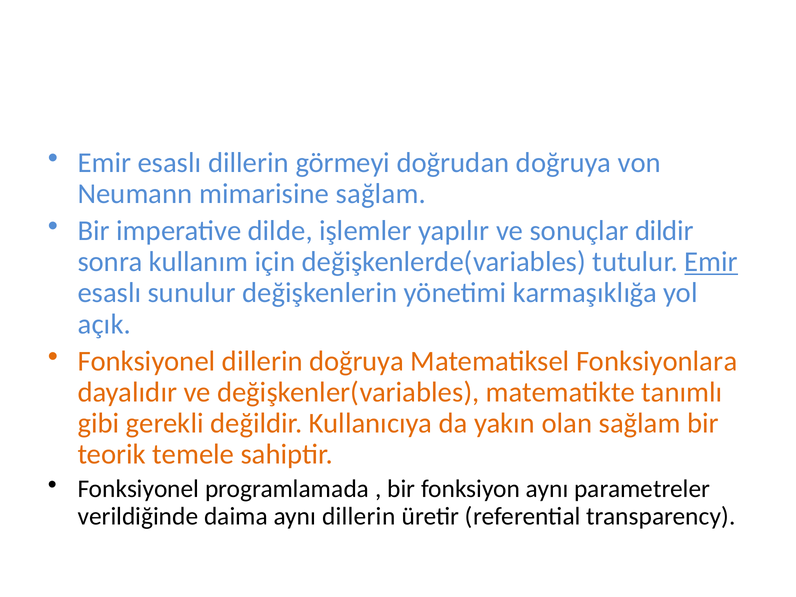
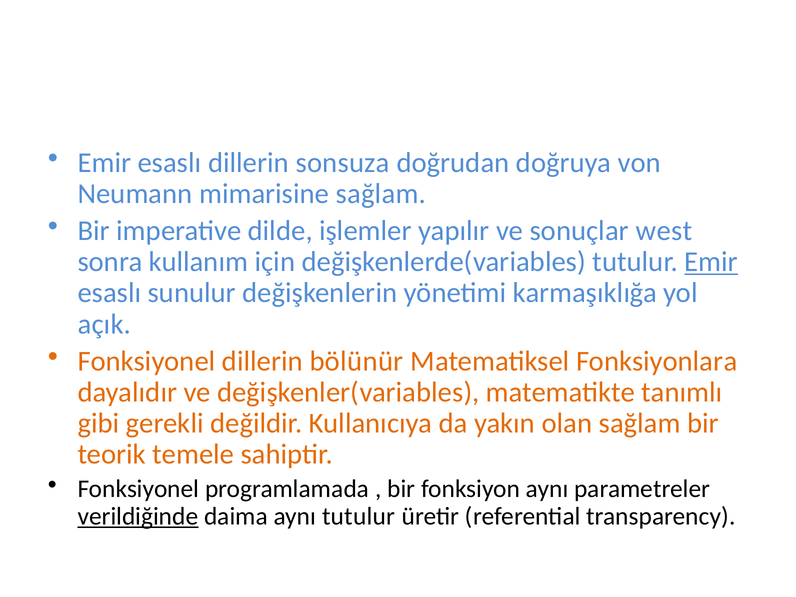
görmeyi: görmeyi -> sonsuza (343, 163)
dildir: dildir -> west (664, 231)
dillerin doğruya: doğruya -> bölünür (356, 361)
verildiğinde underline: none -> present (138, 516)
aynı dillerin: dillerin -> tutulur (359, 516)
